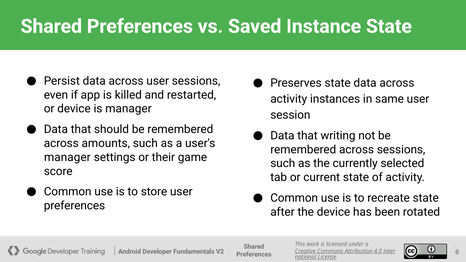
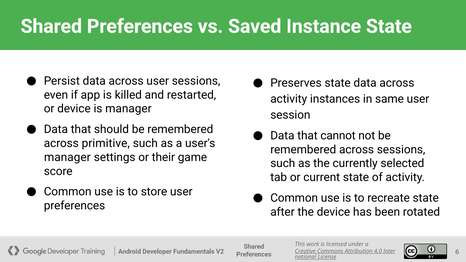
writing: writing -> cannot (338, 136)
amounts: amounts -> primitive (106, 143)
